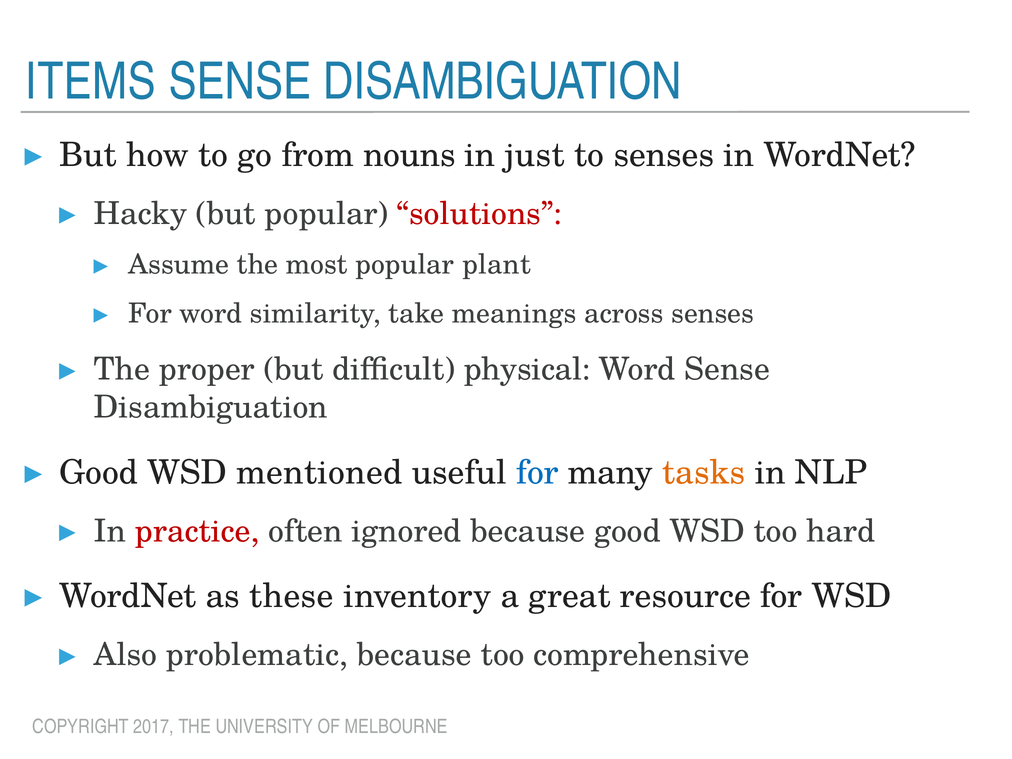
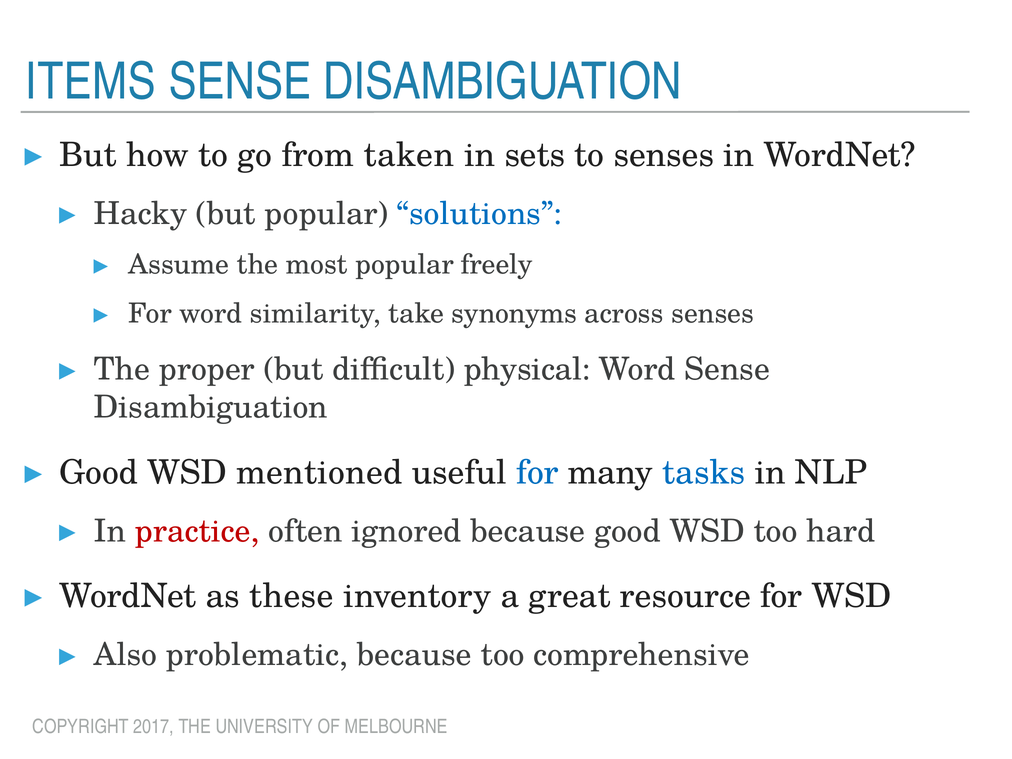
nouns: nouns -> taken (409, 155)
just: just -> sets (535, 155)
solutions colour: red -> blue (480, 214)
plant: plant -> freely (497, 265)
meanings: meanings -> synonyms (514, 314)
tasks colour: orange -> blue (704, 472)
